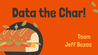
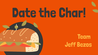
Data: Data -> Date (24, 13)
